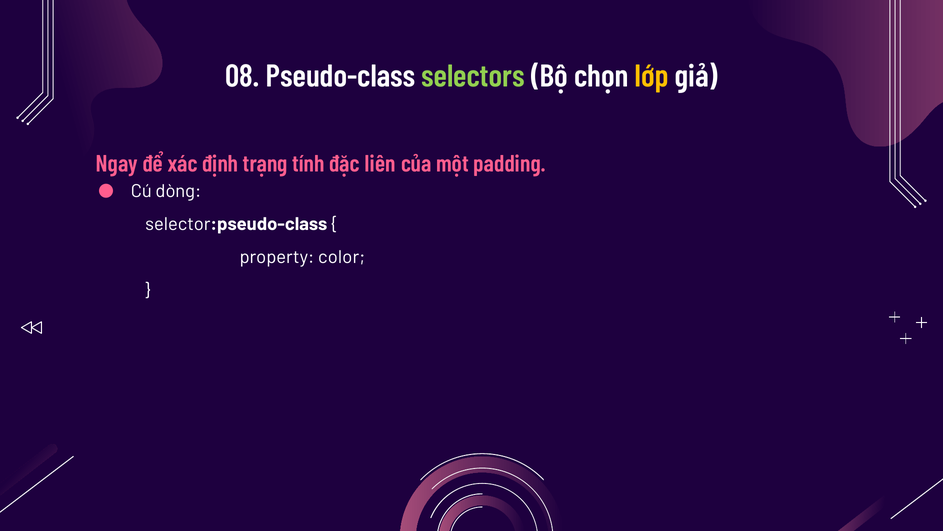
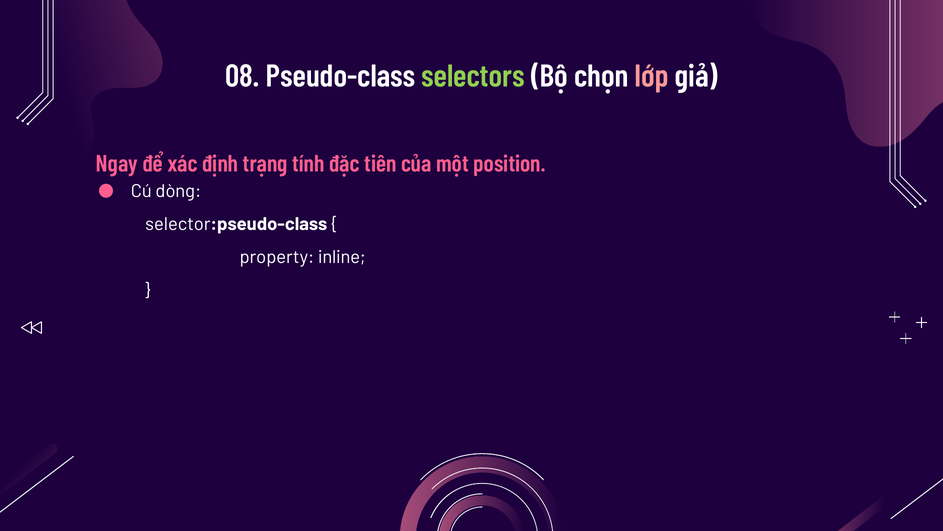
lớp colour: yellow -> pink (652, 76)
liên: liên -> tiên (380, 164)
padding: padding -> position (510, 164)
color: color -> inline (342, 257)
